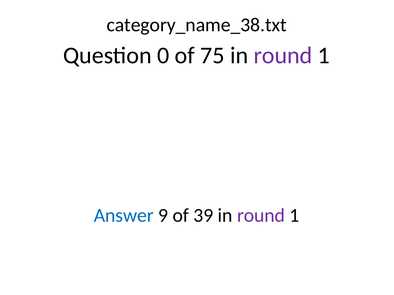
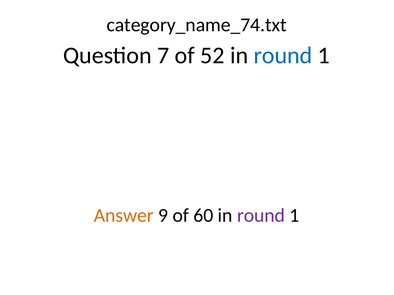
category_name_38.txt: category_name_38.txt -> category_name_74.txt (197, 25)
0: 0 -> 7 (163, 56)
75: 75 -> 52 (212, 56)
round colour: purple -> blue (283, 56)
Answer colour: blue -> orange (124, 216)
39: 39 -> 60 (203, 216)
